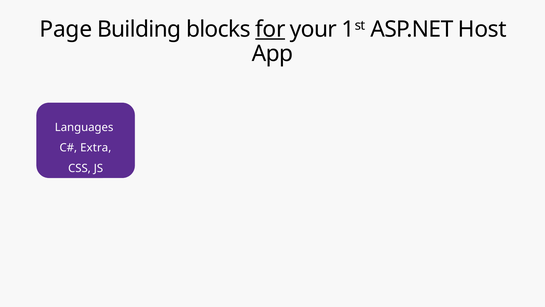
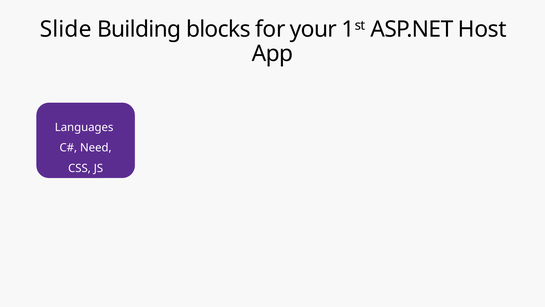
Page: Page -> Slide (66, 29)
for underline: present -> none (270, 29)
Extra: Extra -> Need (96, 148)
